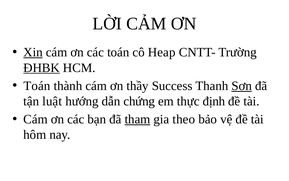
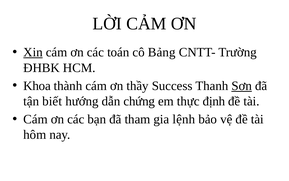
Heap: Heap -> Bảng (162, 52)
ĐHBK underline: present -> none (42, 68)
Toán: Toán -> Khoa (37, 86)
luật: luật -> biết (52, 101)
tham underline: present -> none (137, 119)
theo: theo -> lệnh (184, 119)
